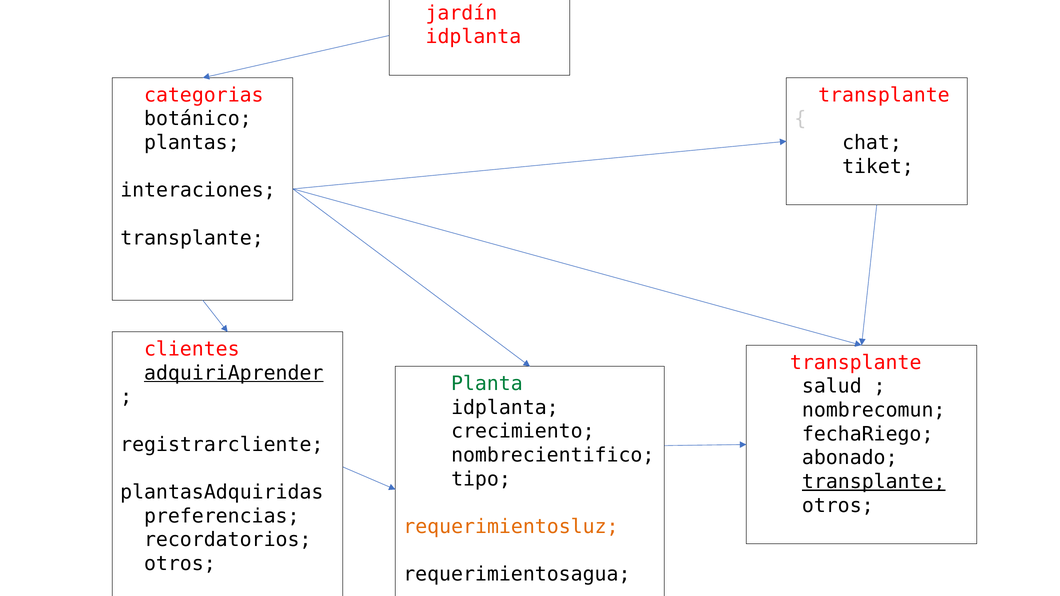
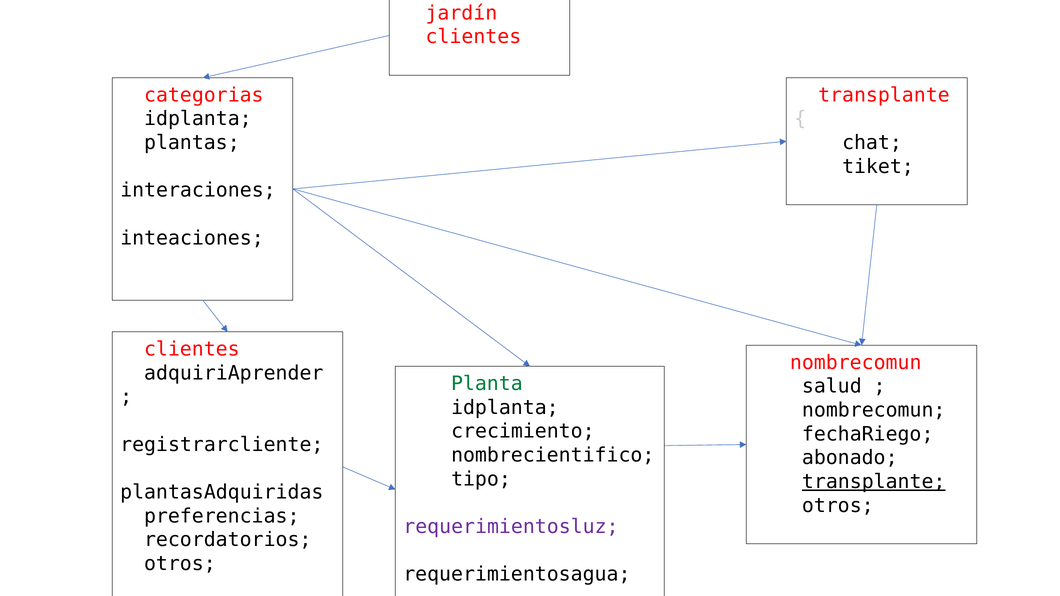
idplanta: idplanta -> clientes (473, 37)
botánico: botánico -> idplanta (198, 119)
transplante: transplante -> inteaciones (192, 238)
transplante: transplante -> nombrecomun (856, 363)
adquiriAprender underline: present -> none (234, 373)
requerimientosluz colour: orange -> purple (511, 527)
